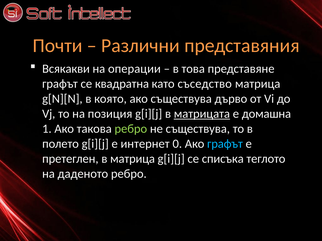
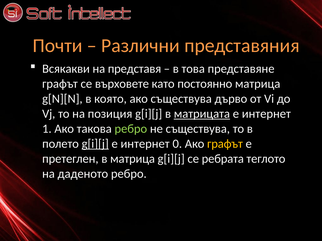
операции: операции -> представя (135, 69)
квадратна: квадратна -> върховете (122, 84)
съседство: съседство -> постоянно (205, 84)
домашна: домашна -> интернет (266, 114)
g[i][j underline: none -> present (95, 144)
графът colour: light blue -> yellow (225, 144)
списъка: списъка -> ребрата (223, 159)
